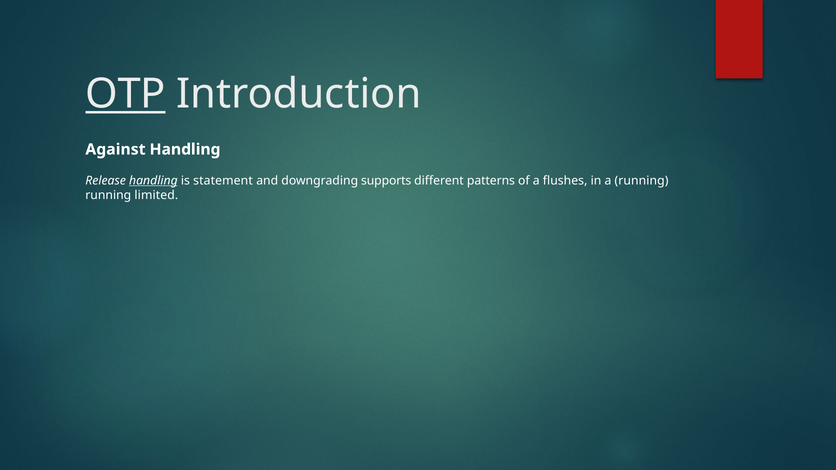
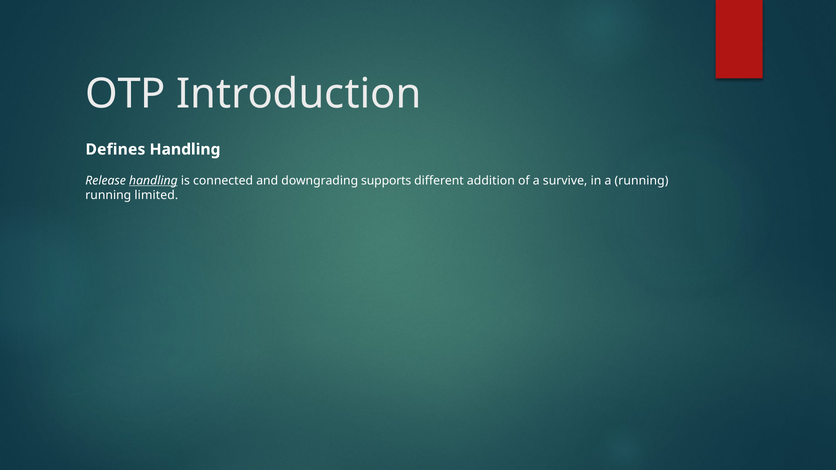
OTP underline: present -> none (126, 94)
Against: Against -> Defines (115, 150)
statement: statement -> connected (223, 181)
patterns: patterns -> addition (491, 181)
flushes: flushes -> survive (565, 181)
